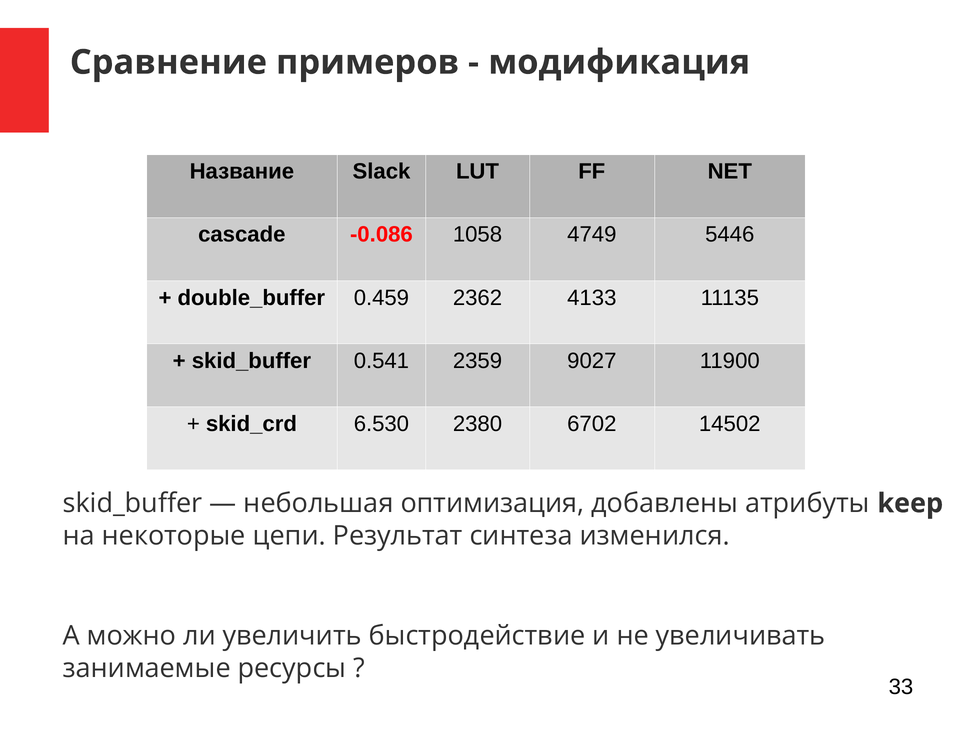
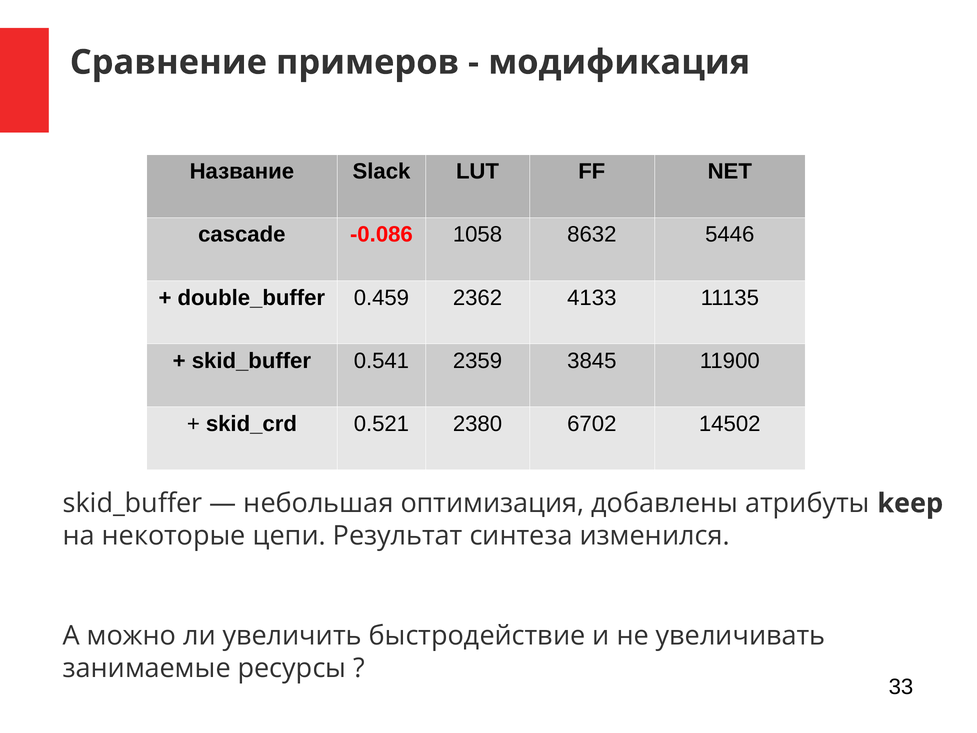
4749: 4749 -> 8632 (592, 235)
9027: 9027 -> 3845 (592, 361)
6.530: 6.530 -> 0.521 (381, 424)
